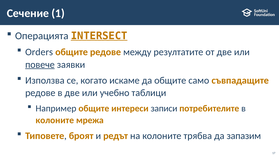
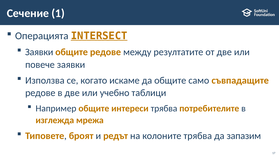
Orders: Orders -> Заявки (39, 52)
повече underline: present -> none (40, 65)
интереси записи: записи -> трябва (164, 108)
колоните: колоните -> изглежда (55, 120)
